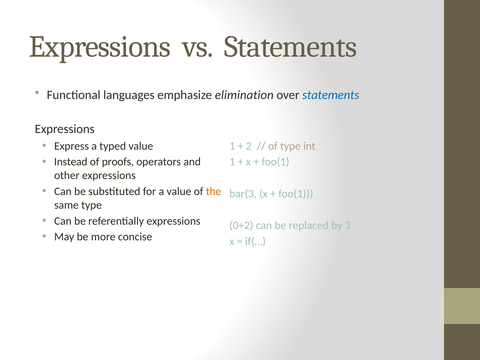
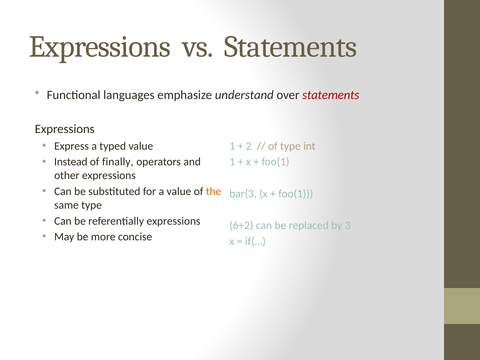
elimination: elimination -> understand (244, 95)
statements colour: blue -> red (331, 95)
proofs: proofs -> finally (118, 162)
0+2: 0+2 -> 6+2 (241, 225)
